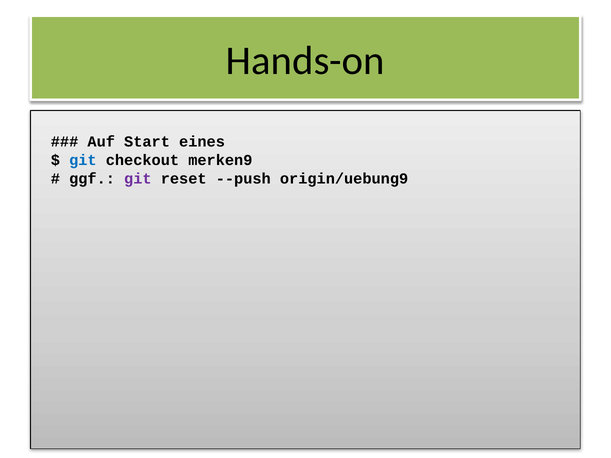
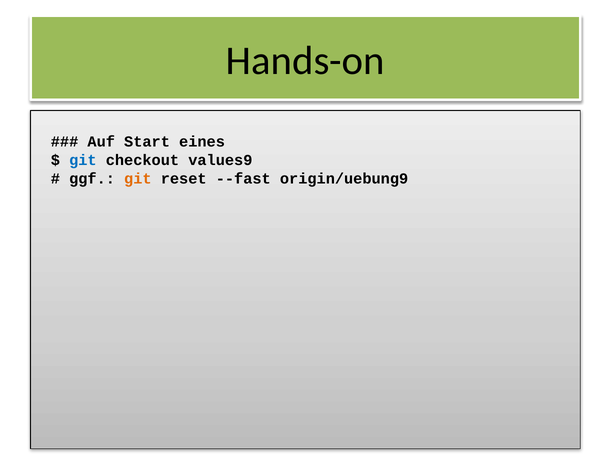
merken9: merken9 -> values9 (220, 160)
git colour: purple -> orange (138, 179)
--push: --push -> --fast (243, 179)
